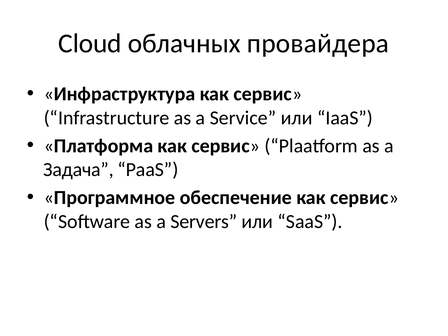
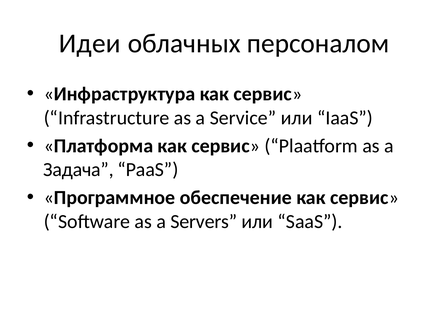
Cloud: Cloud -> Идеи (90, 43)
провайдера: провайдера -> персоналом (318, 43)
